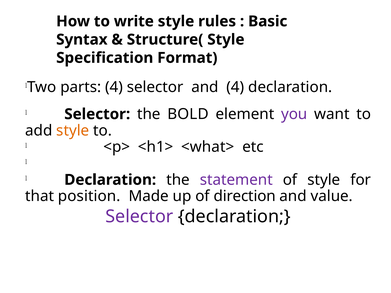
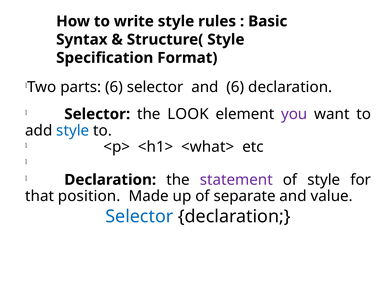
parts 4: 4 -> 6 (114, 87)
and 4: 4 -> 6 (235, 87)
BOLD: BOLD -> LOOK (188, 114)
style colour: orange -> blue (73, 131)
direction: direction -> separate (245, 196)
Selector colour: purple -> blue (139, 217)
